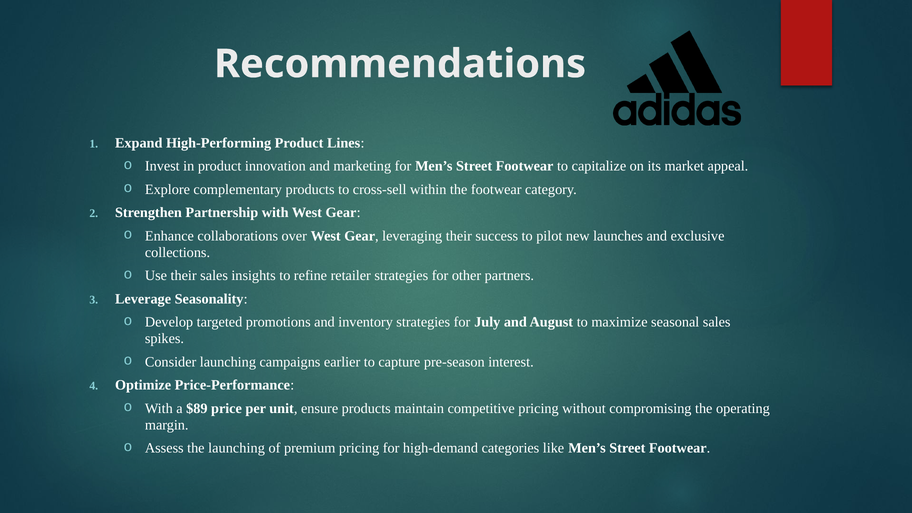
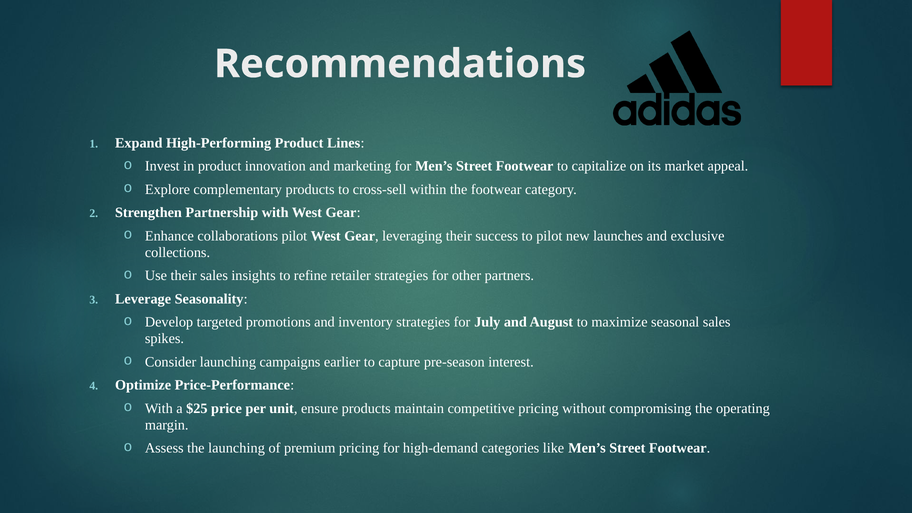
collaborations over: over -> pilot (294, 236)
$89: $89 -> $25 (197, 408)
